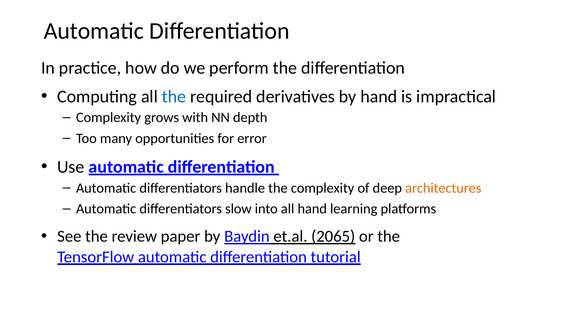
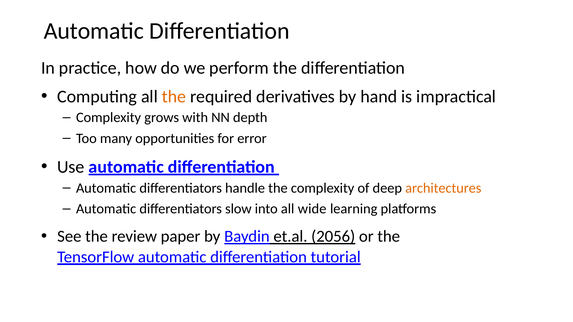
the colour: blue -> orange (174, 97)
all hand: hand -> wide (312, 209)
2065: 2065 -> 2056 (333, 237)
